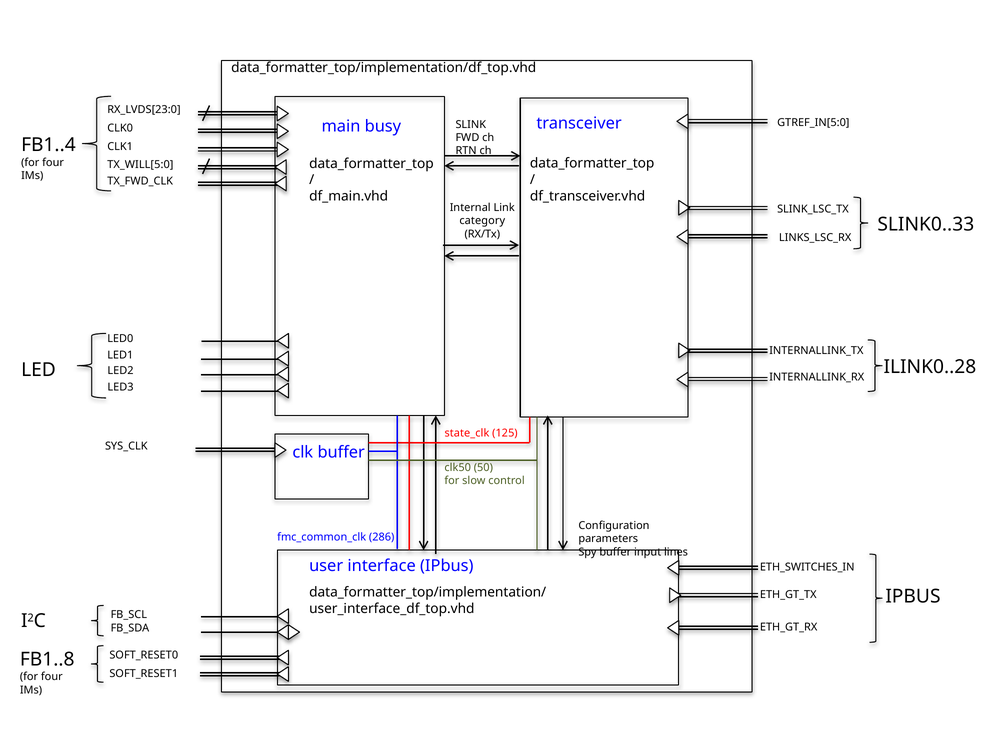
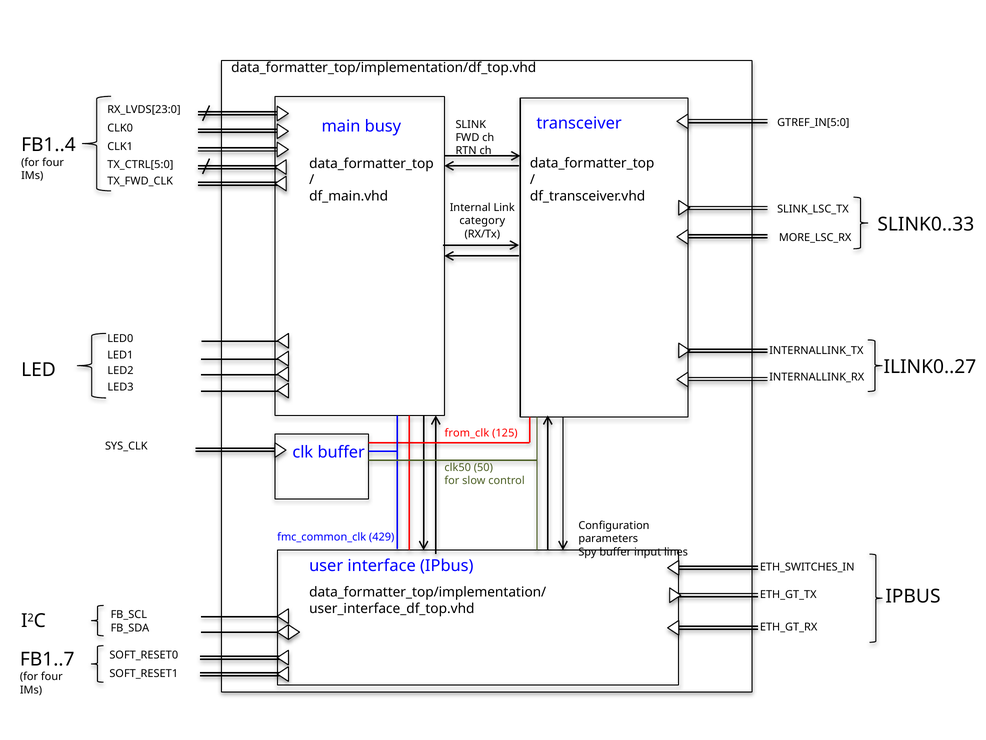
TX_WILL[5:0: TX_WILL[5:0 -> TX_CTRL[5:0 (140, 165)
LINKS_LSC_RX: LINKS_LSC_RX -> MORE_LSC_RX (815, 237)
ILINK0..28: ILINK0..28 -> ILINK0..27 (930, 367)
state_clk: state_clk -> from_clk (467, 433)
286: 286 -> 429 (382, 537)
FB1..8: FB1..8 -> FB1..7 (47, 659)
